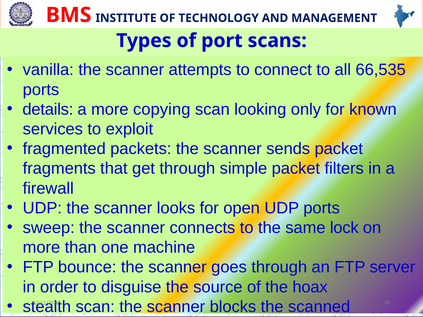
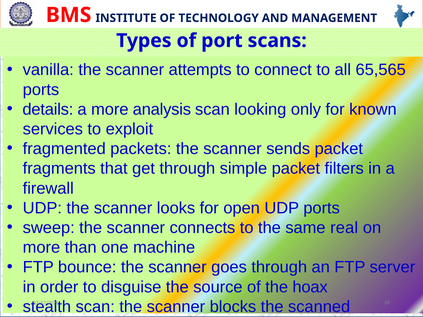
66,535: 66,535 -> 65,565 (381, 70)
copying: copying -> analysis (162, 109)
lock: lock -> real (344, 228)
